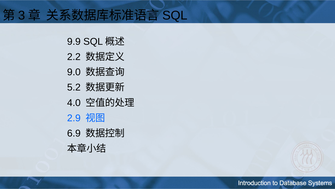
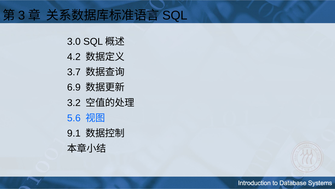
9.9: 9.9 -> 3.0 (74, 42)
2.2: 2.2 -> 4.2 (74, 57)
9.0: 9.0 -> 3.7 (74, 72)
5.2: 5.2 -> 6.9 (74, 87)
4.0: 4.0 -> 3.2 (74, 102)
2.9: 2.9 -> 5.6 (74, 118)
6.9: 6.9 -> 9.1 (74, 133)
